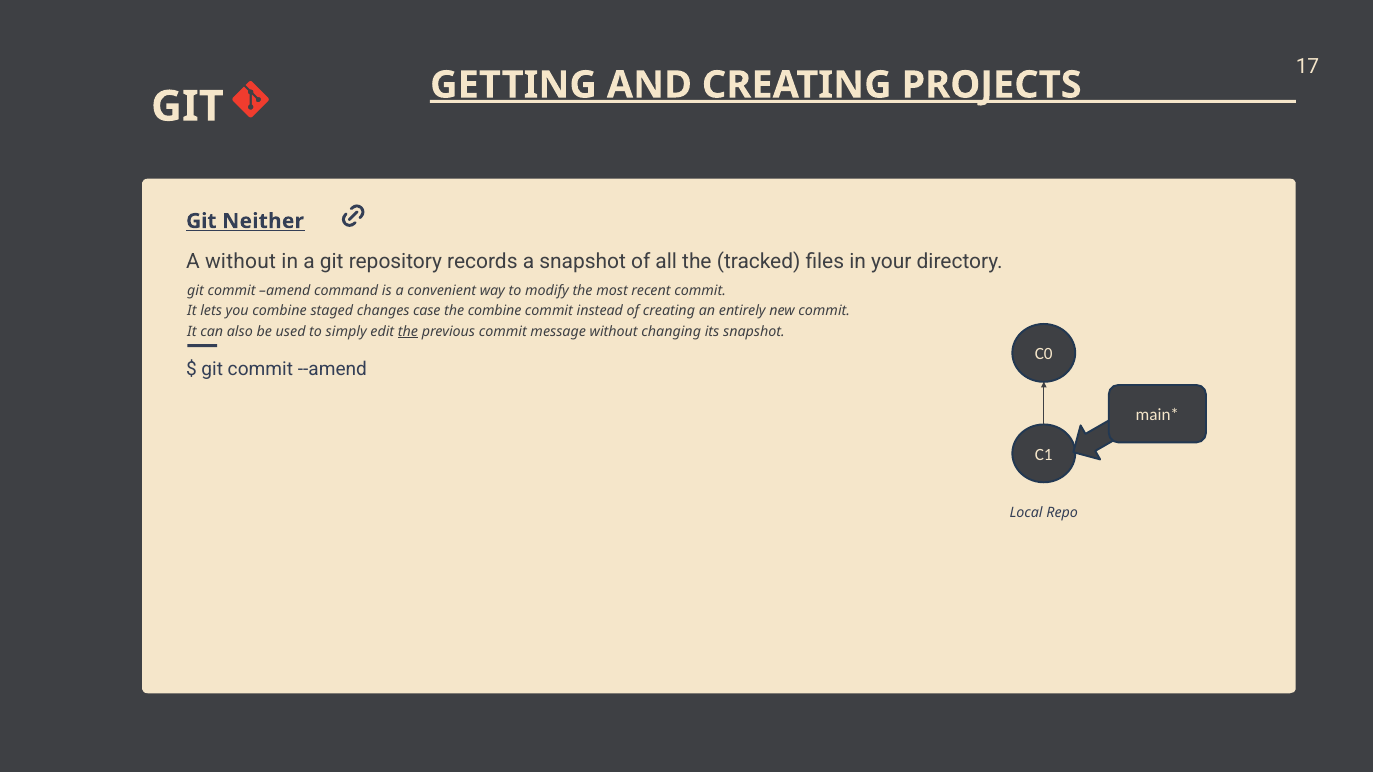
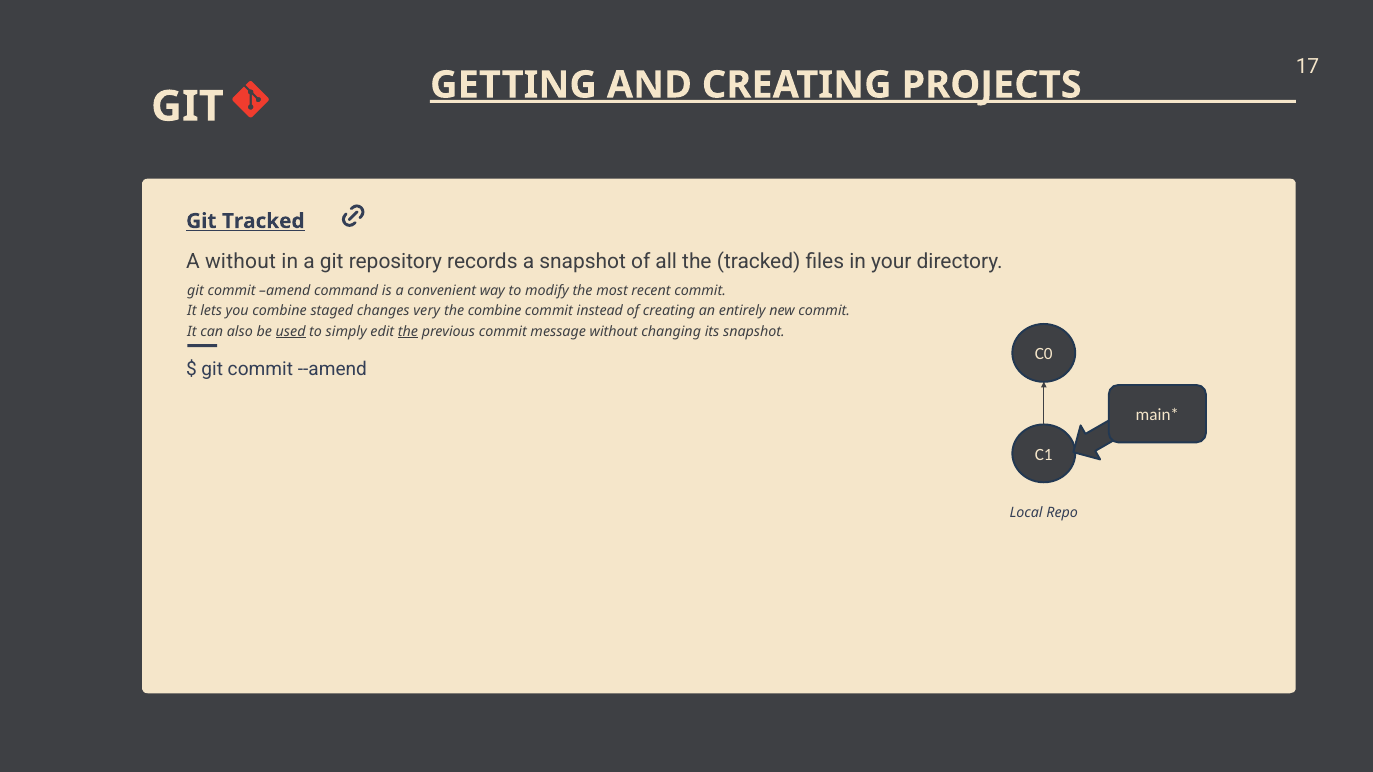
Git Neither: Neither -> Tracked (263, 221)
case: case -> very (427, 311)
used underline: none -> present (291, 331)
